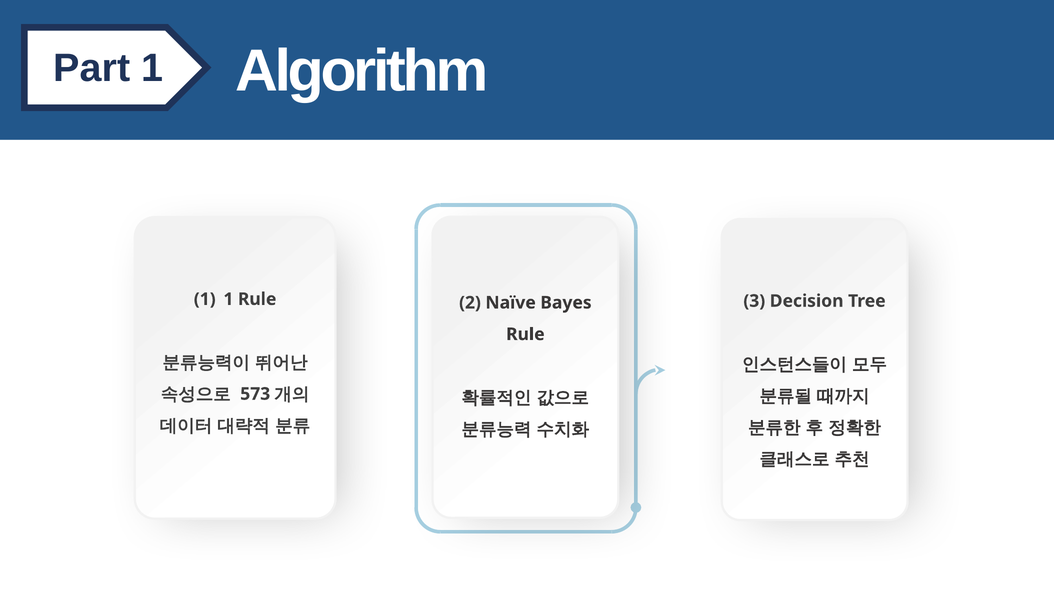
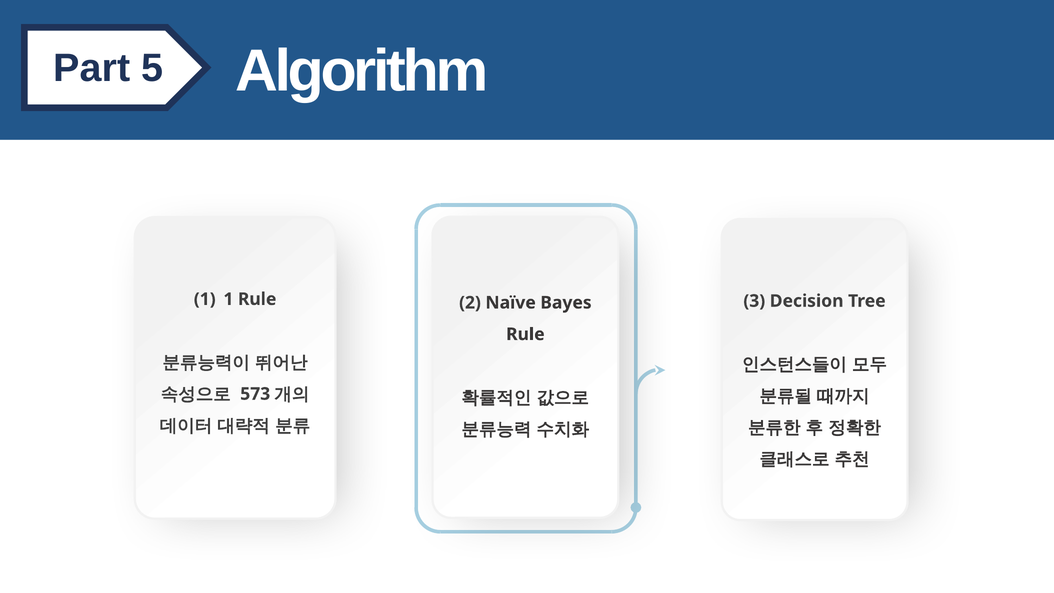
Part 1: 1 -> 5 (152, 68)
